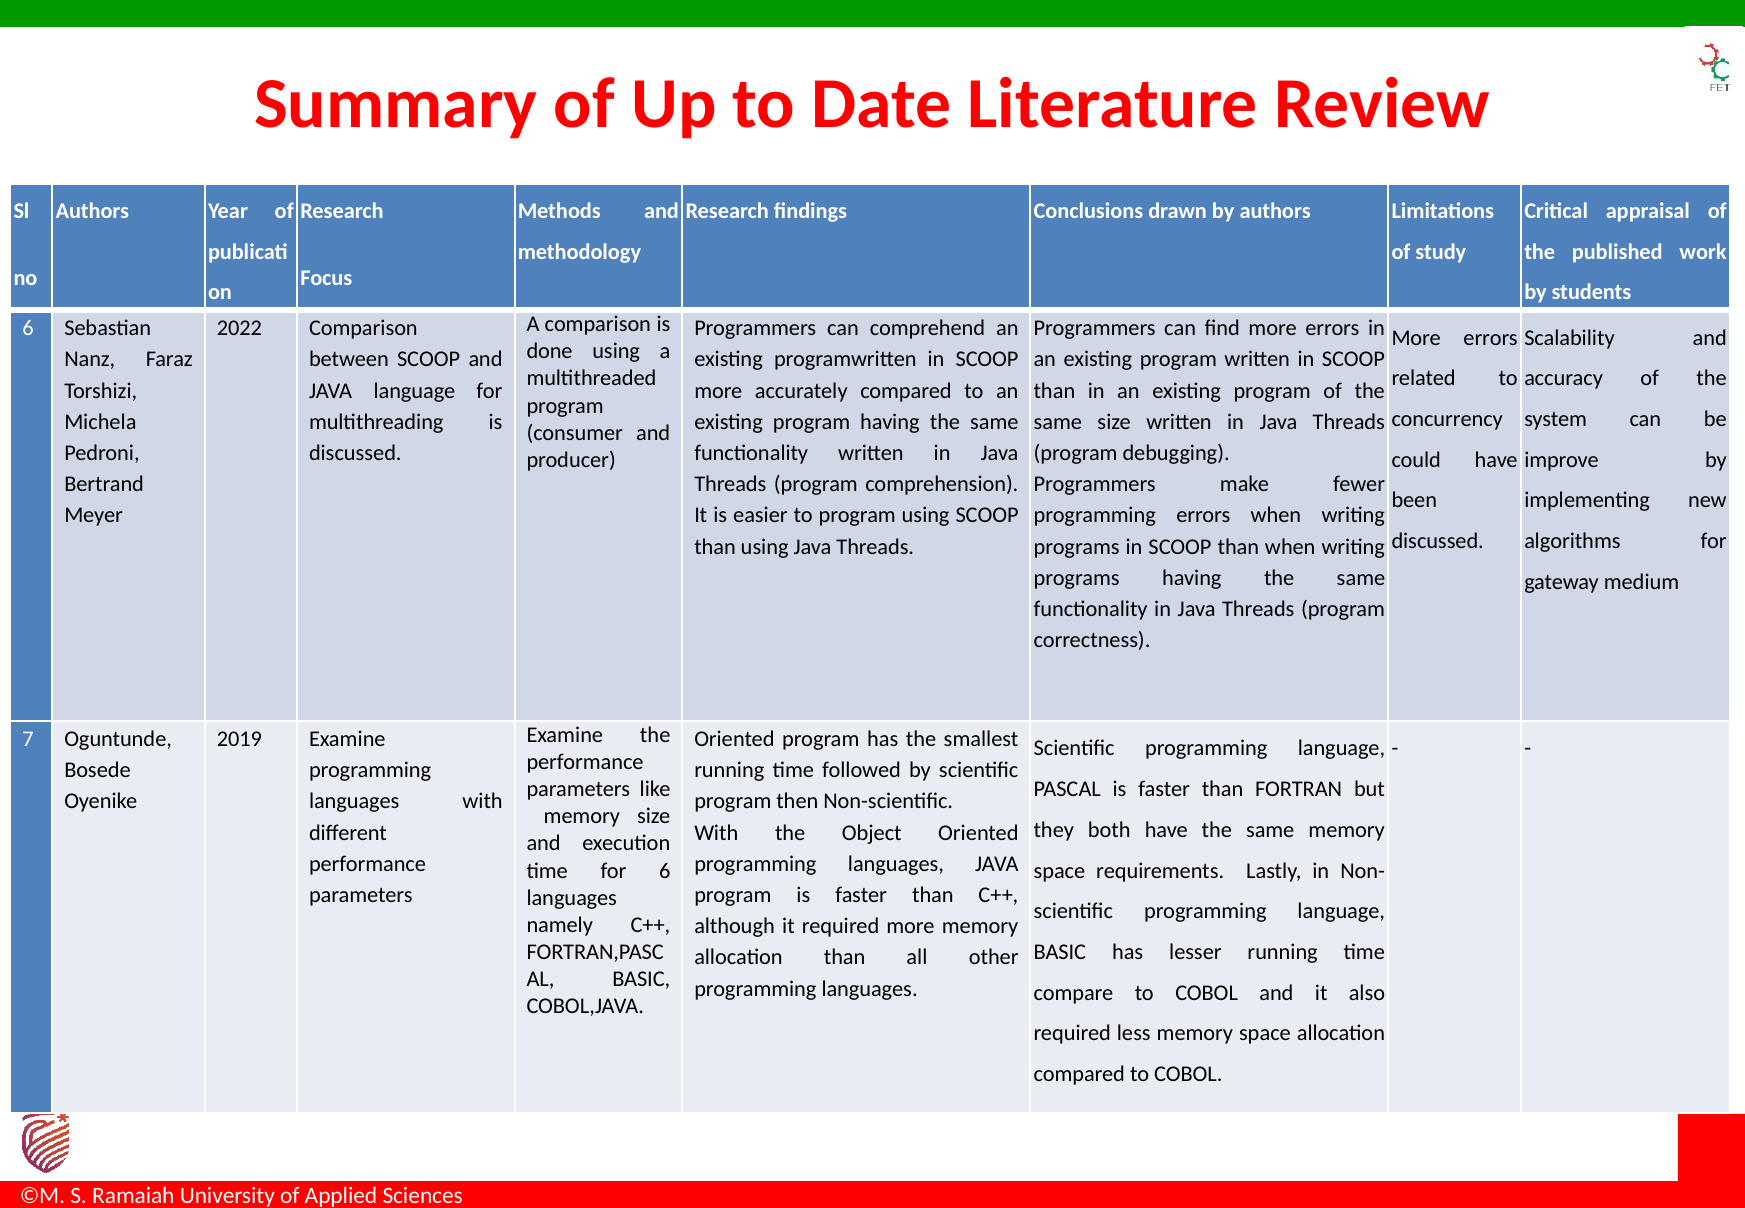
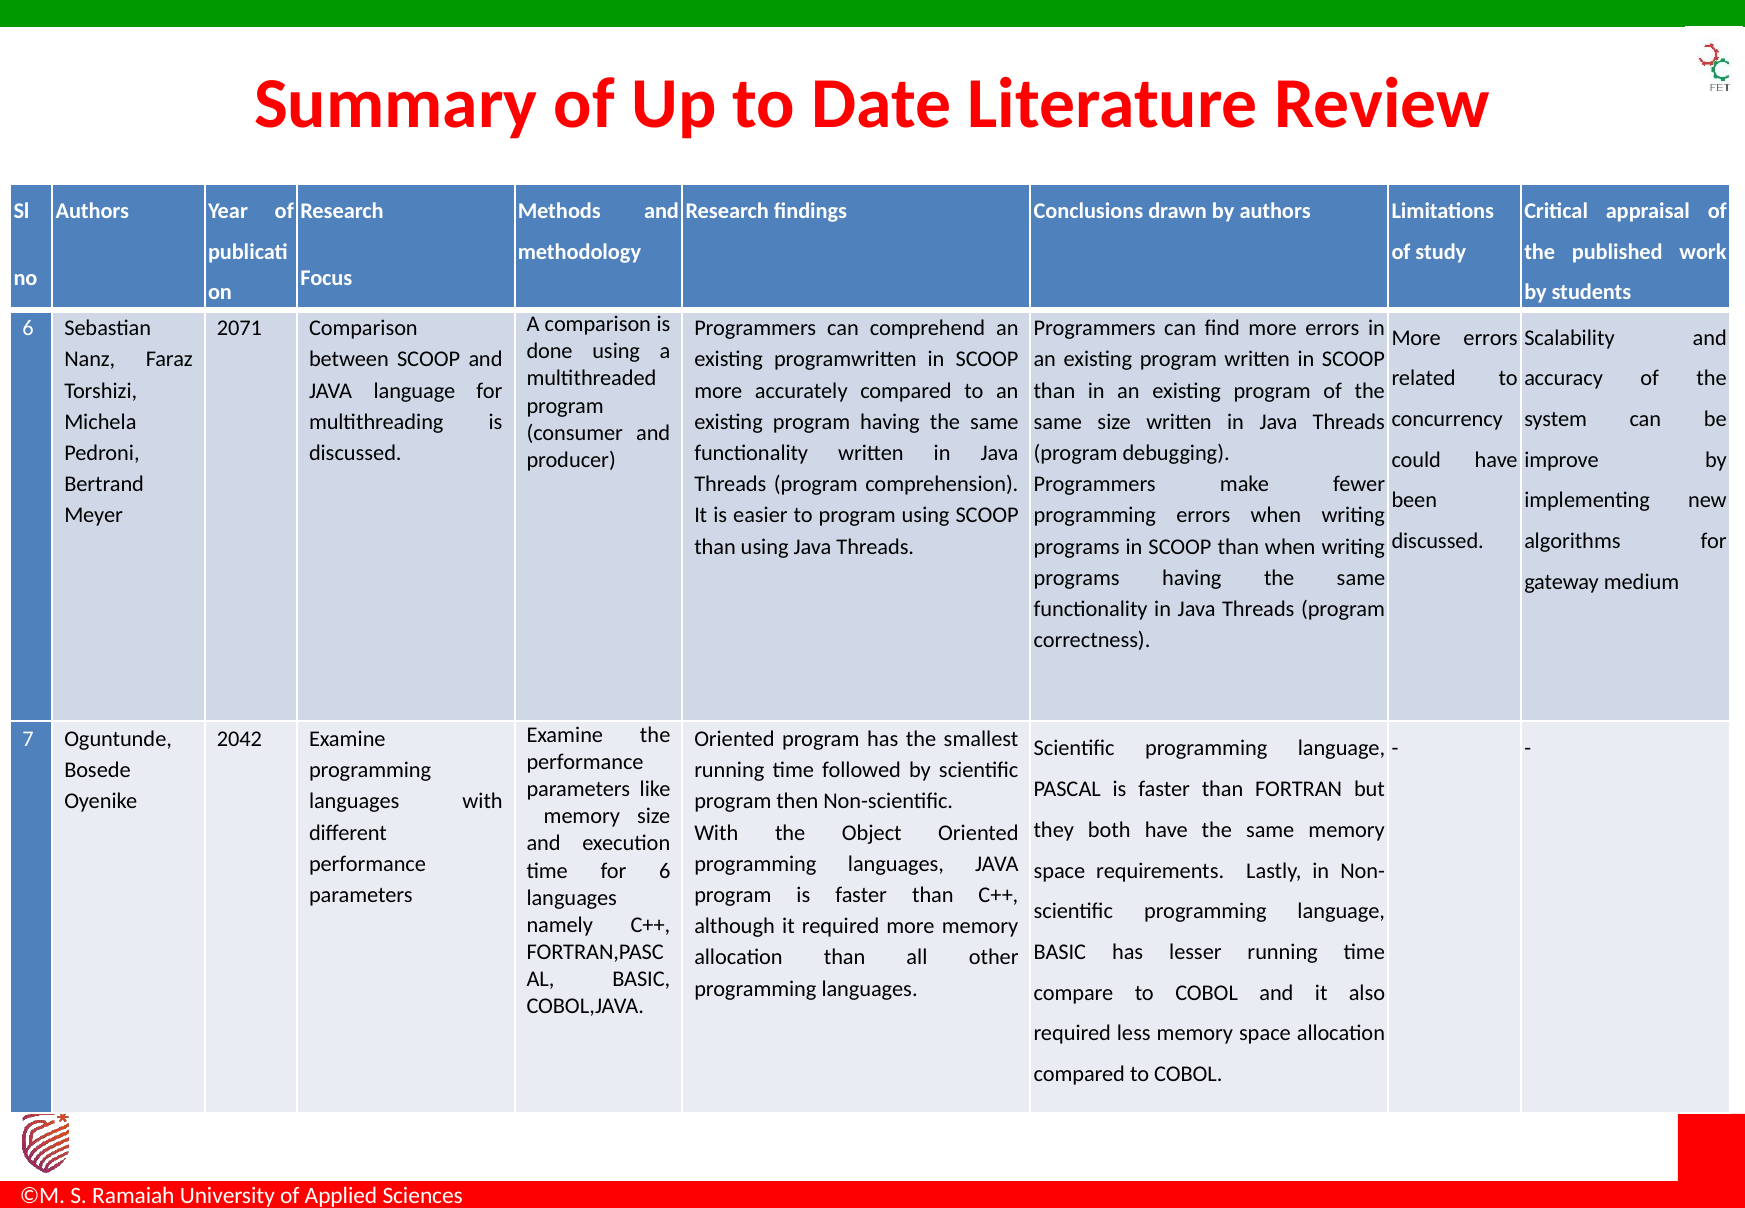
2022: 2022 -> 2071 (239, 328)
2019: 2019 -> 2042 (239, 739)
